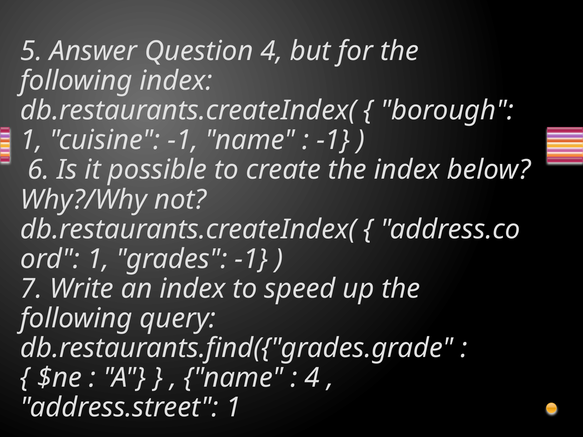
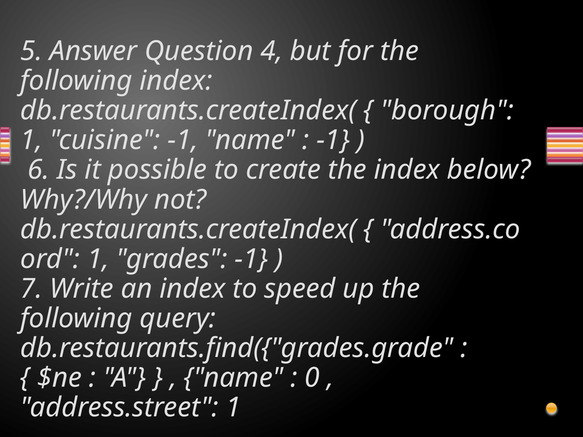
4: 4 -> 0 (312, 378)
